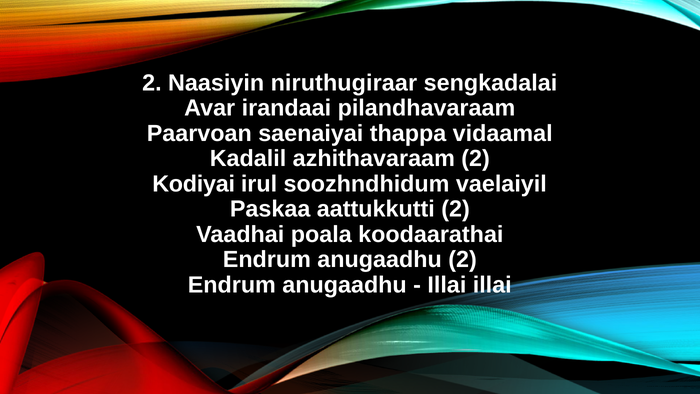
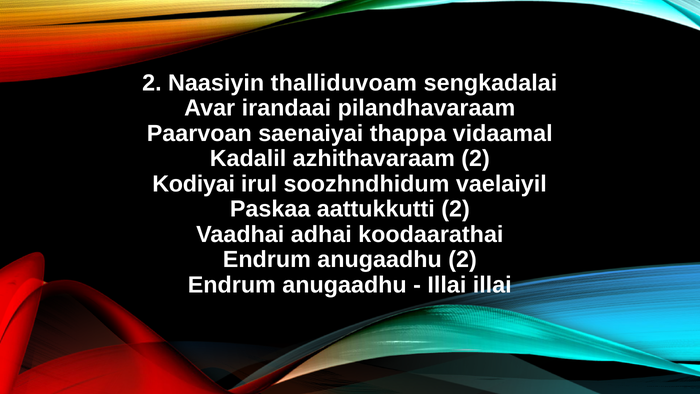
niruthugiraar: niruthugiraar -> thalliduvoam (344, 83)
poala: poala -> adhai (321, 234)
